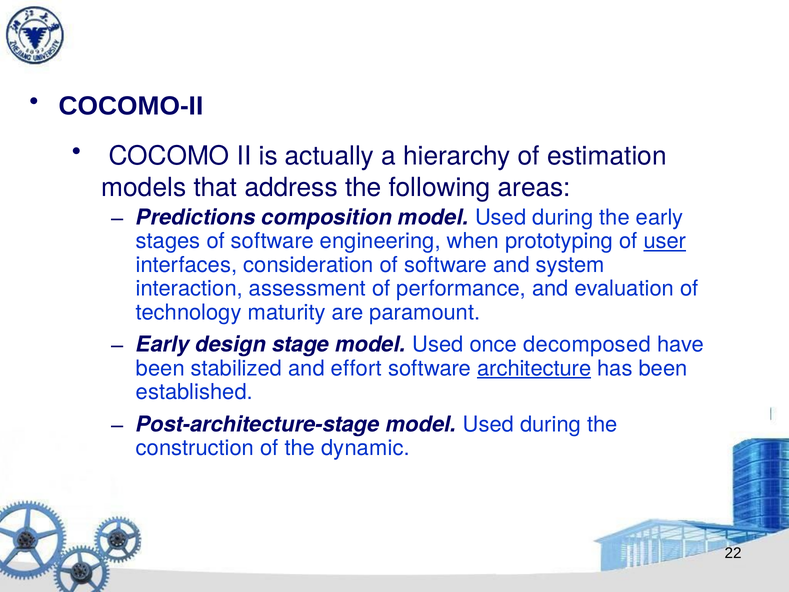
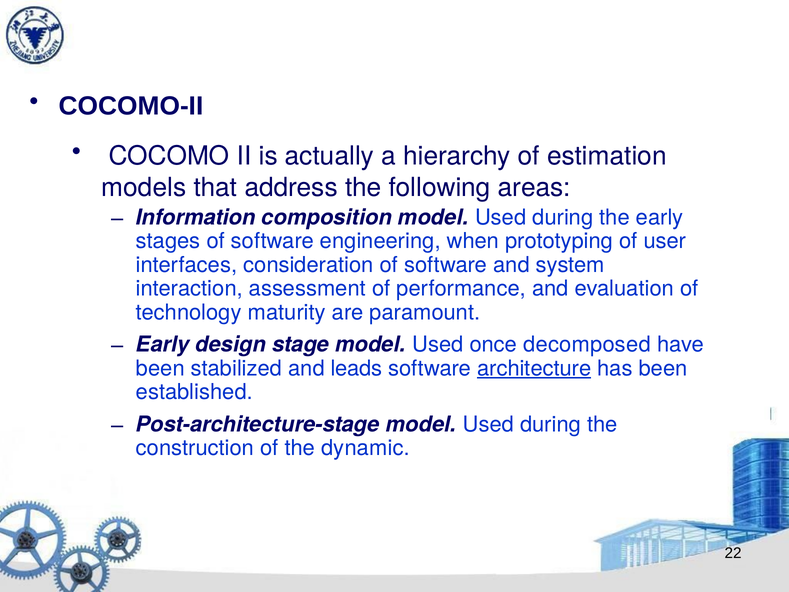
Predictions: Predictions -> Information (196, 217)
user underline: present -> none (665, 241)
effort: effort -> leads (357, 368)
